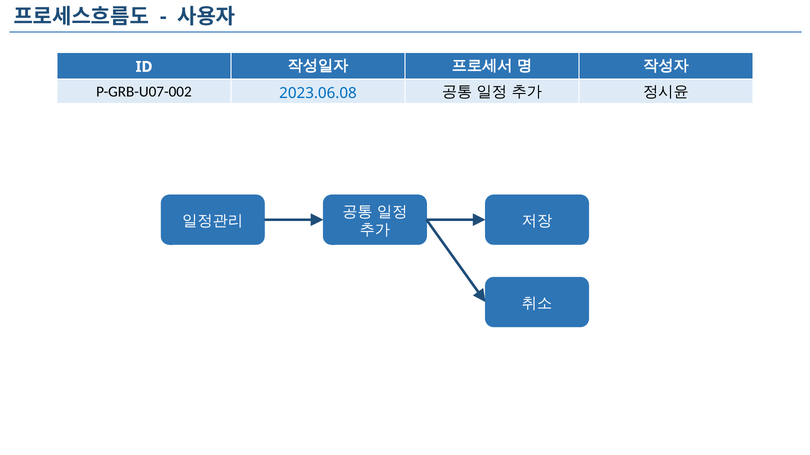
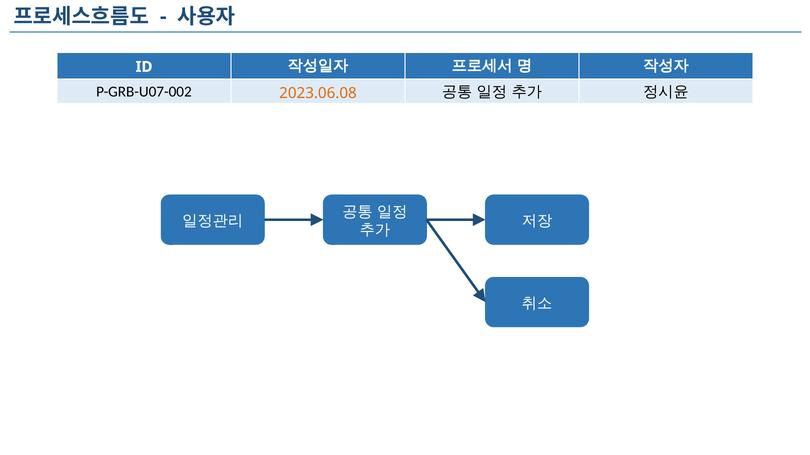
2023.06.08 colour: blue -> orange (318, 93)
